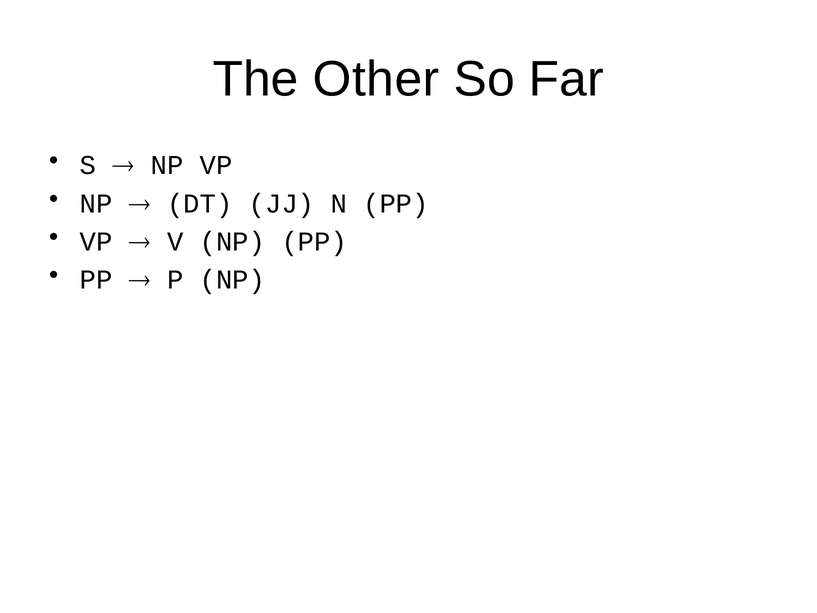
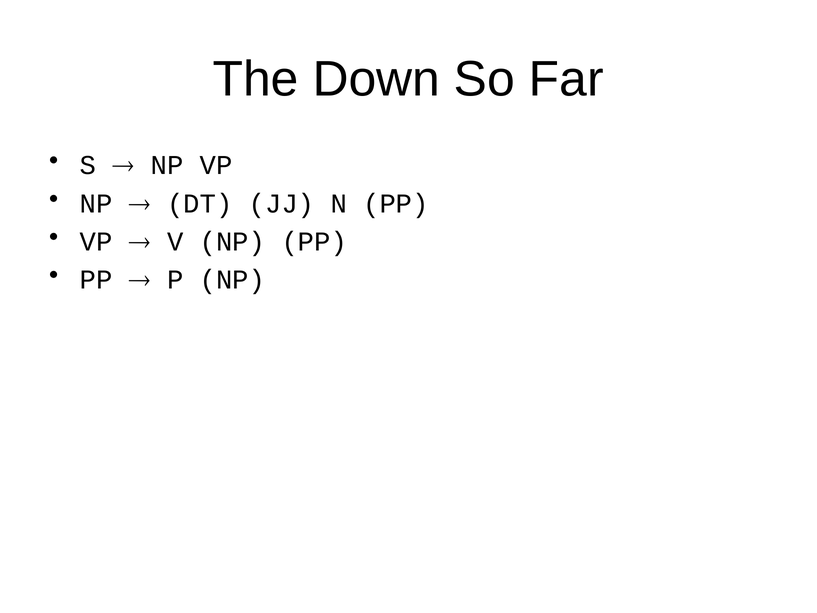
Other: Other -> Down (376, 79)
